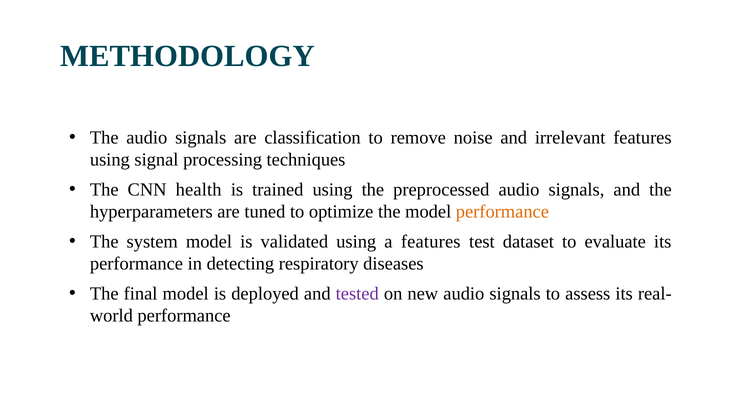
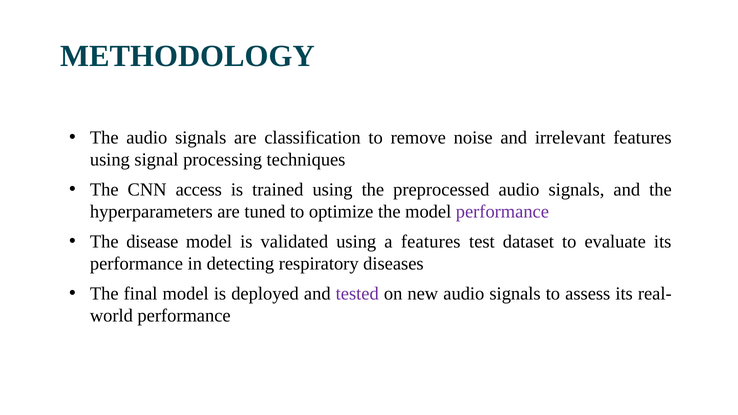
health: health -> access (199, 190)
performance colour: orange -> purple (502, 212)
system: system -> disease (152, 242)
